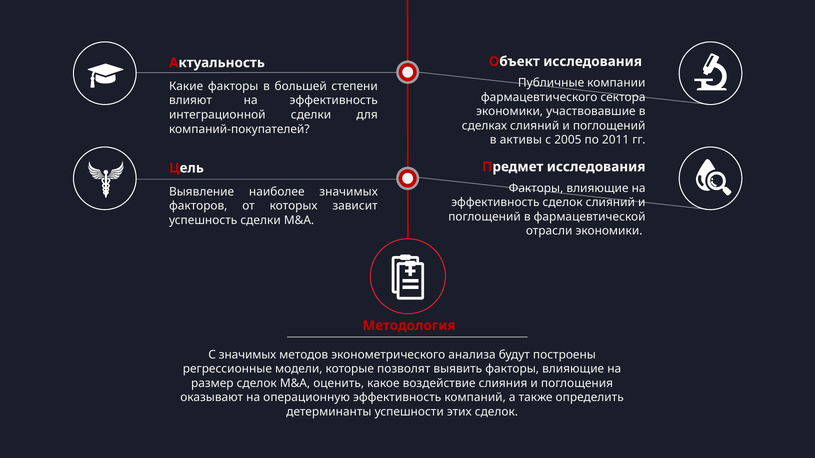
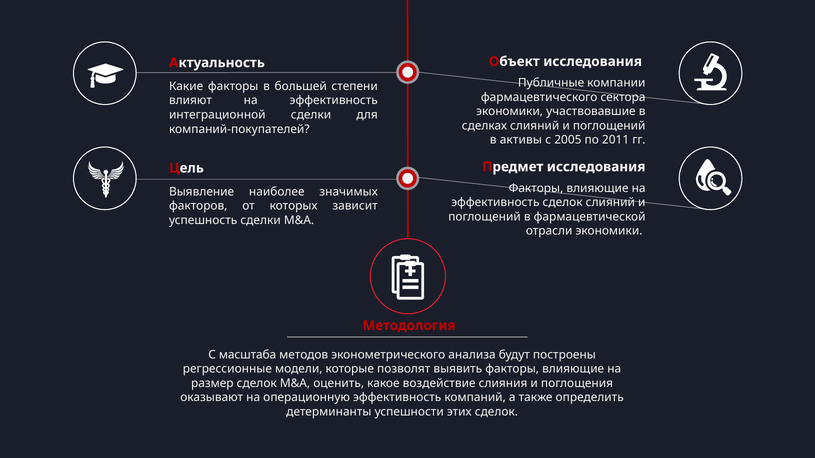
С значимых: значимых -> масштаба (248, 355)
